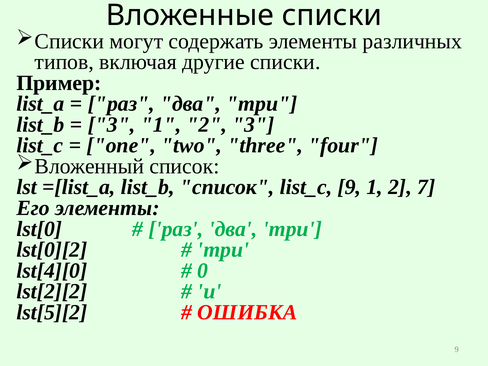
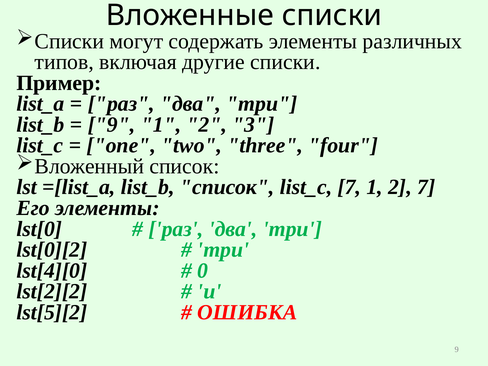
3: 3 -> 9 (112, 125)
list_c 9: 9 -> 7 (349, 187)
